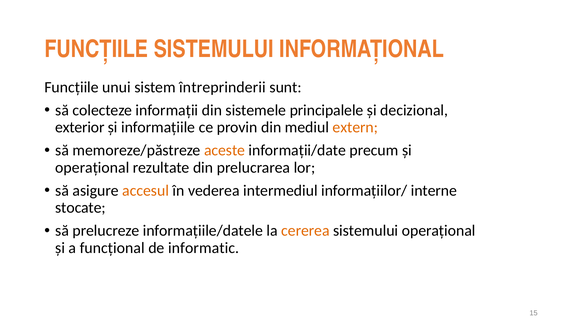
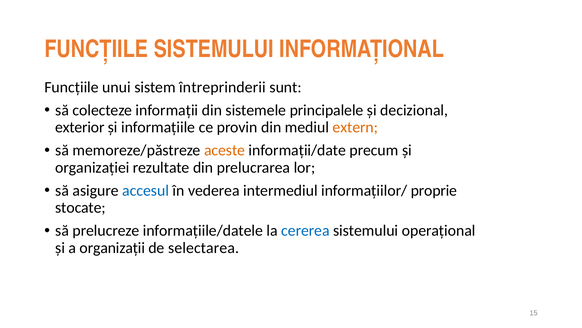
operaţional: operaţional -> organizaţiei (92, 167)
accesul colour: orange -> blue (146, 190)
interne: interne -> proprie (434, 190)
cererea colour: orange -> blue (305, 230)
funcţional: funcţional -> organizaţii (112, 247)
informatic: informatic -> selectarea (204, 247)
